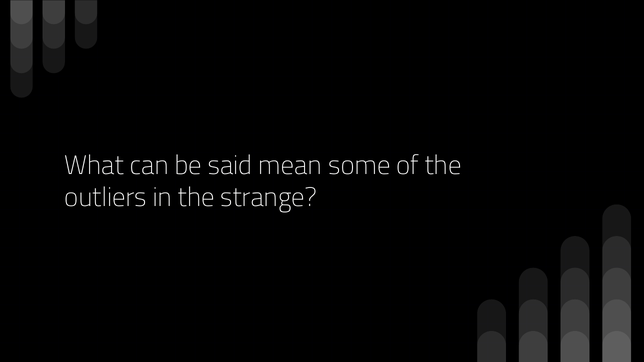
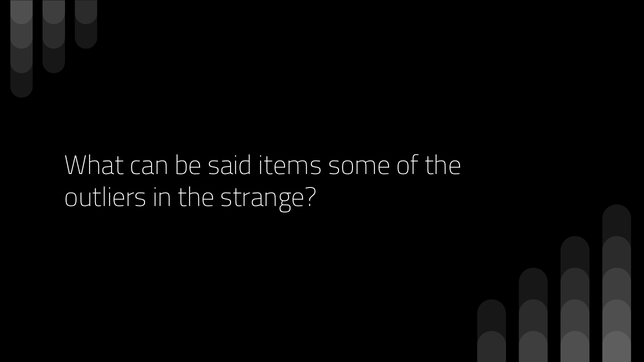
mean: mean -> items (290, 165)
